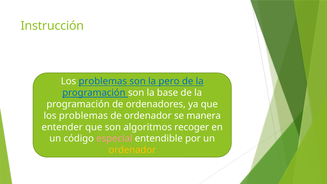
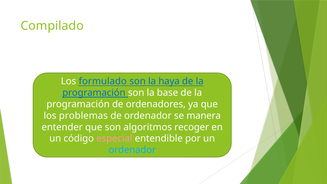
Instrucción: Instrucción -> Compilado (52, 26)
problemas: problemas -> formulado (103, 81)
pero: pero -> haya (169, 81)
ordenador colour: yellow -> light blue (132, 150)
